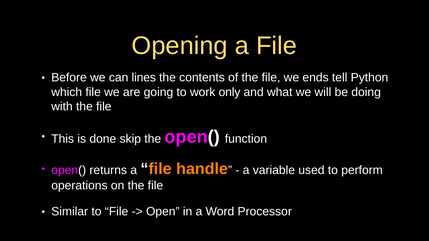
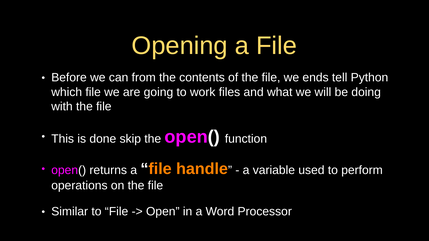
lines: lines -> from (144, 78)
only: only -> files (229, 92)
